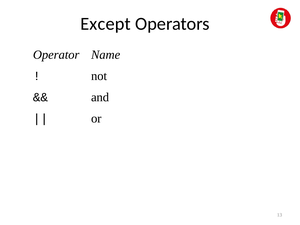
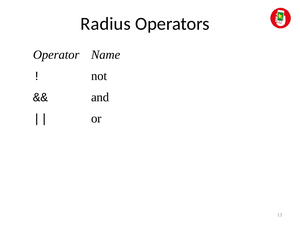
Except: Except -> Radius (106, 24)
